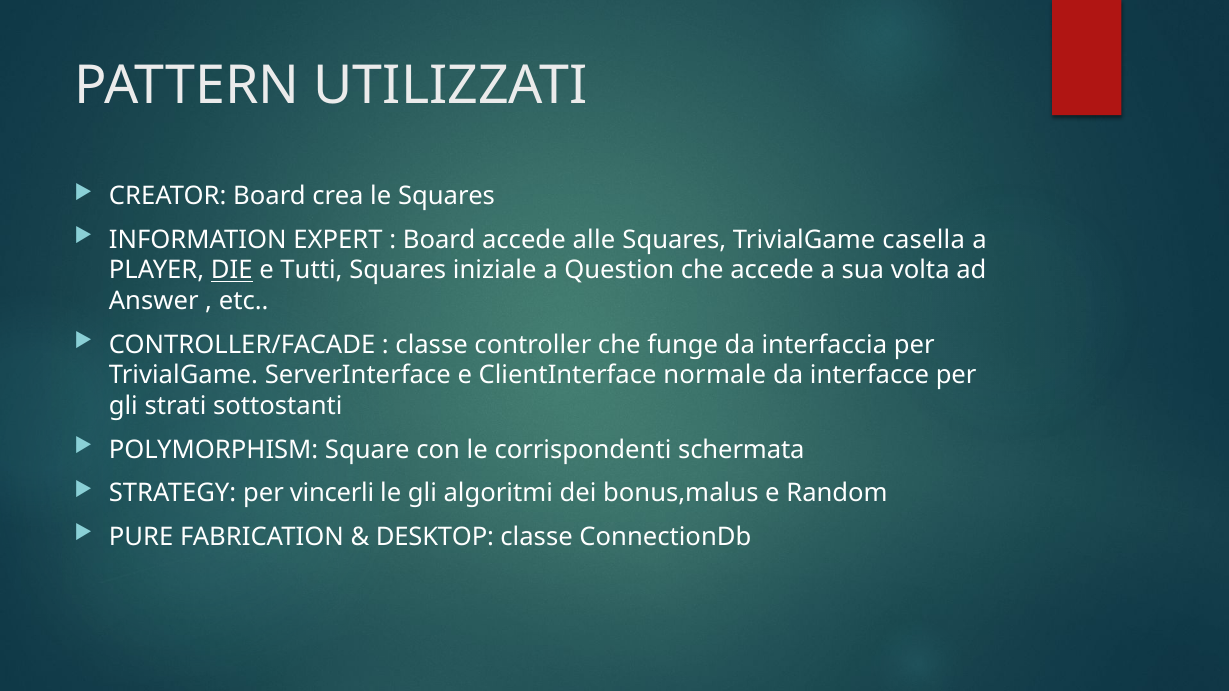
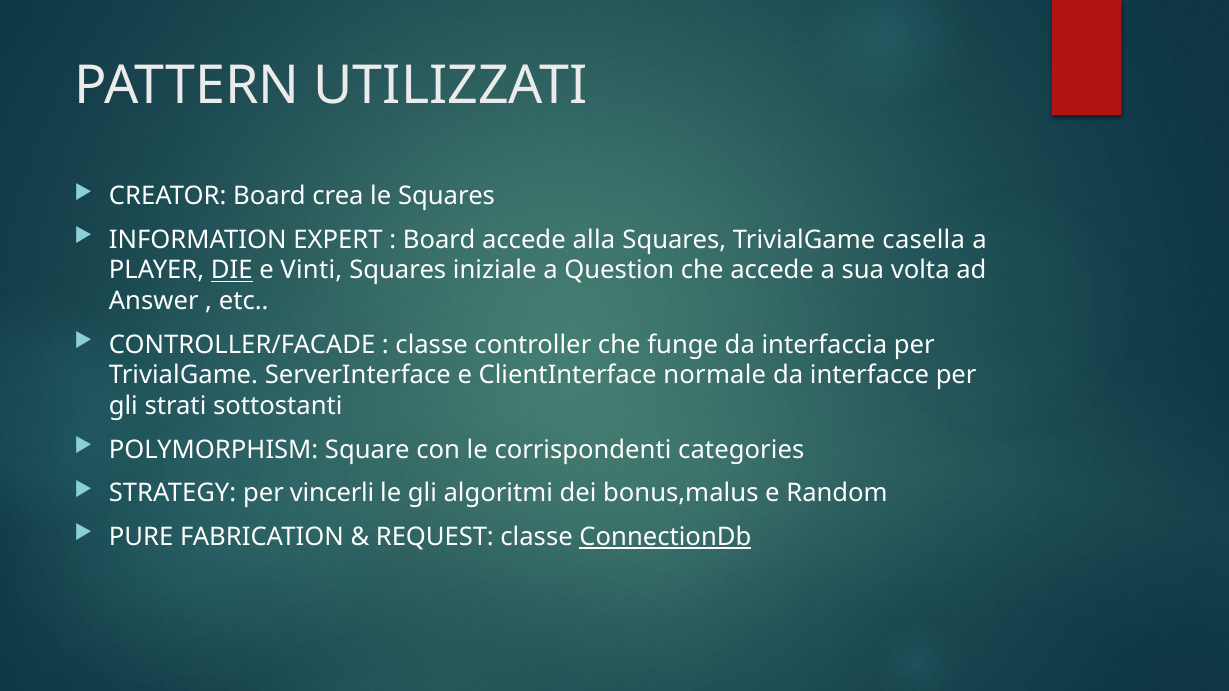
alle: alle -> alla (594, 240)
Tutti: Tutti -> Vinti (311, 271)
schermata: schermata -> categories (741, 450)
DESKTOP: DESKTOP -> REQUEST (435, 537)
ConnectionDb underline: none -> present (665, 537)
